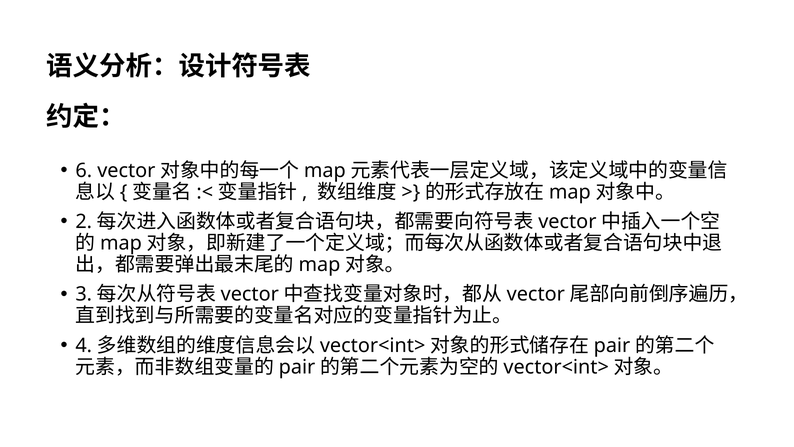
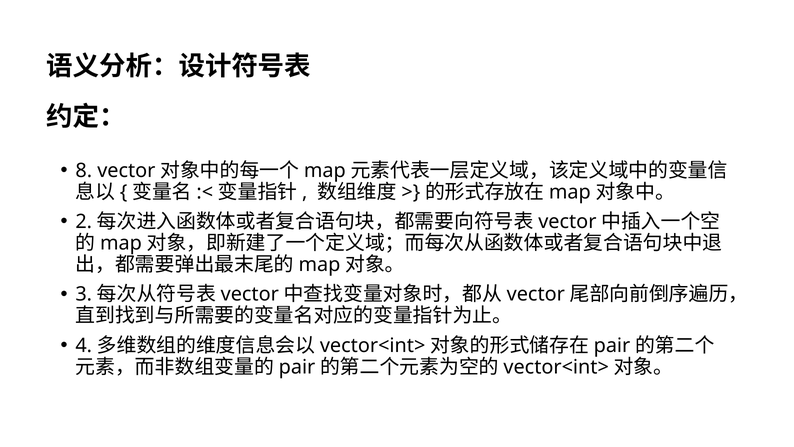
6: 6 -> 8 (84, 170)
